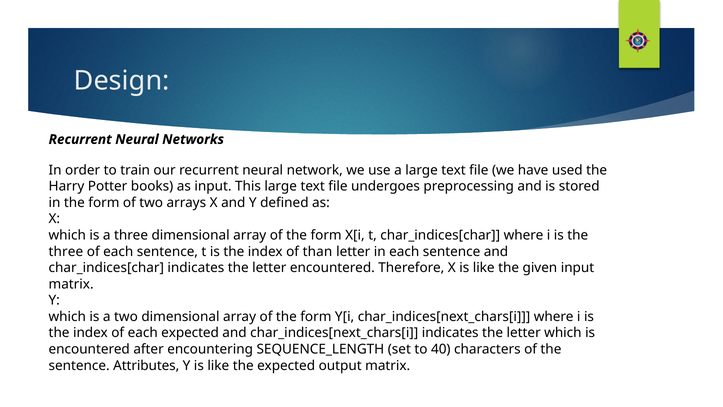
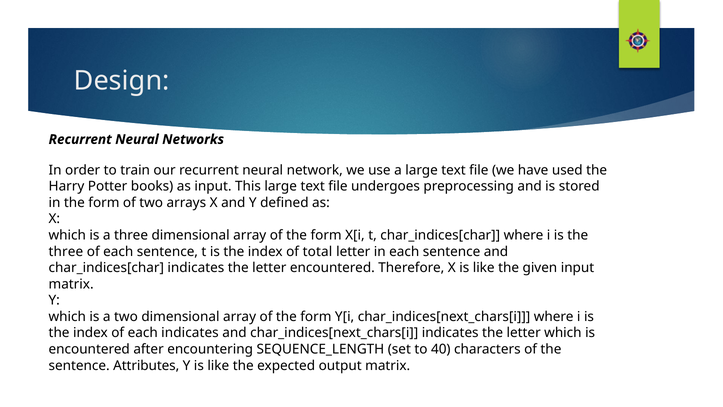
than: than -> total (317, 251)
each expected: expected -> indicates (190, 333)
